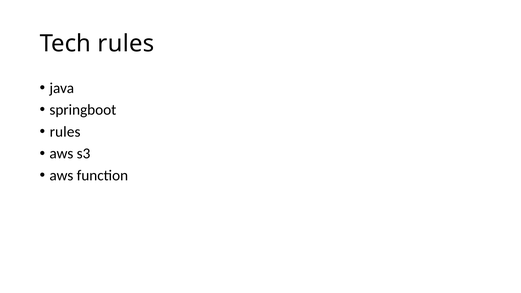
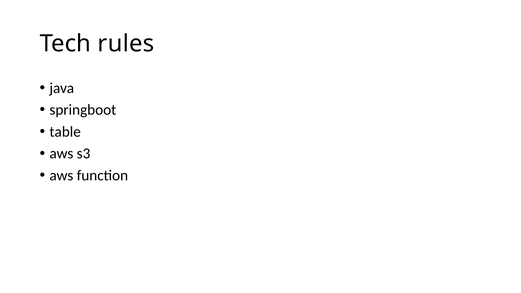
rules: rules -> table (65, 132)
